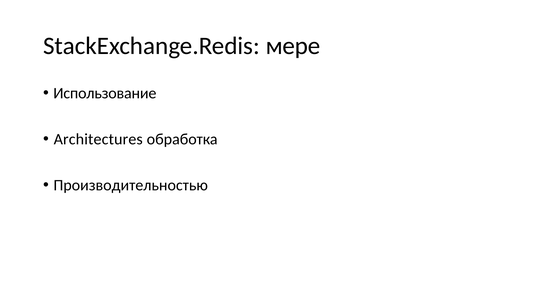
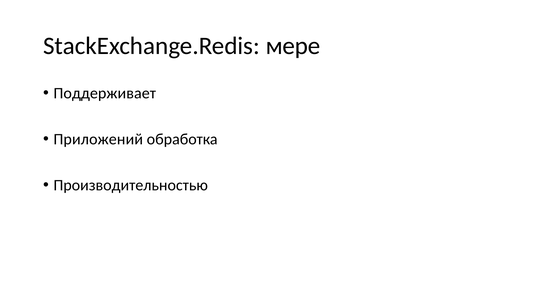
Использование: Использование -> Поддерживает (105, 93)
Architectures: Architectures -> Приложений (98, 139)
